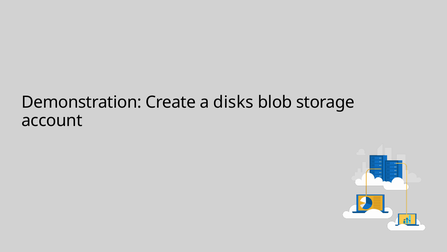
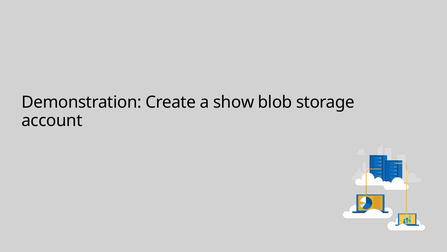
disks: disks -> show (234, 102)
